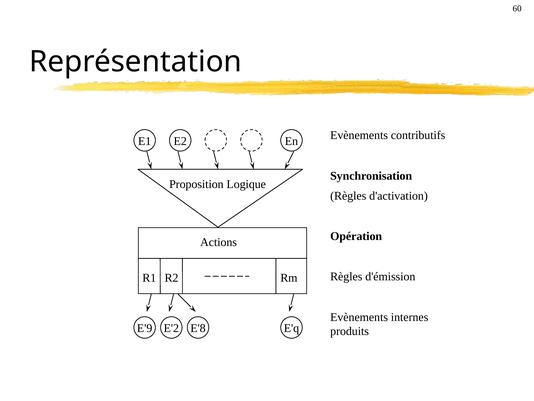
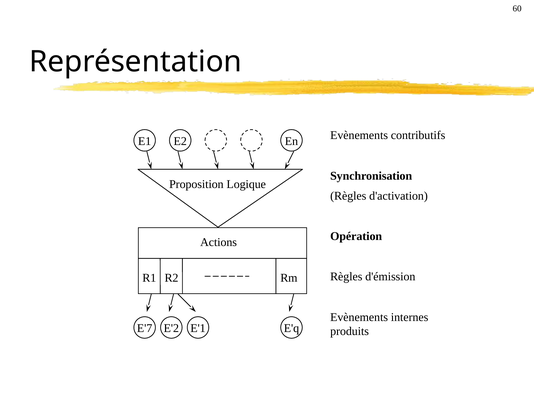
E'9: E'9 -> E'7 (145, 328)
E'8: E'8 -> E'1 (198, 328)
